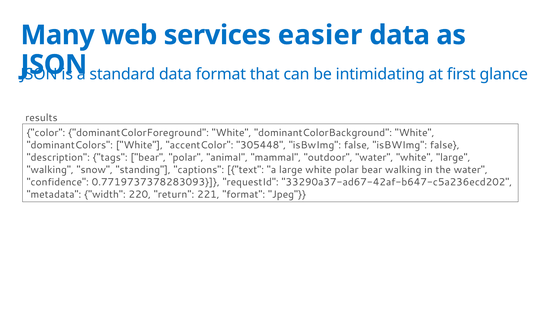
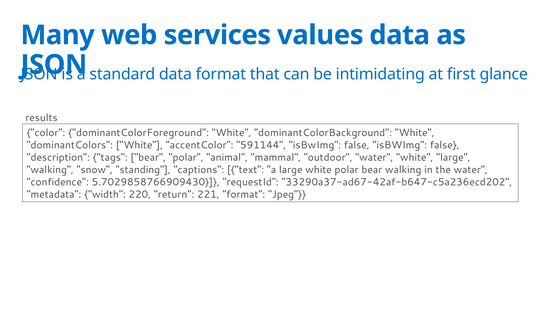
easier: easier -> values (320, 35)
305448: 305448 -> 591144 (261, 145)
0.7719737378283093: 0.7719737378283093 -> 5.7029858766909430 (156, 182)
